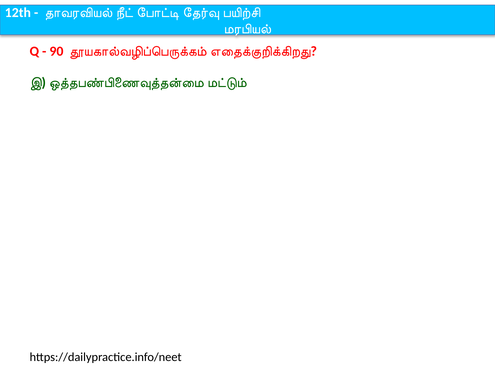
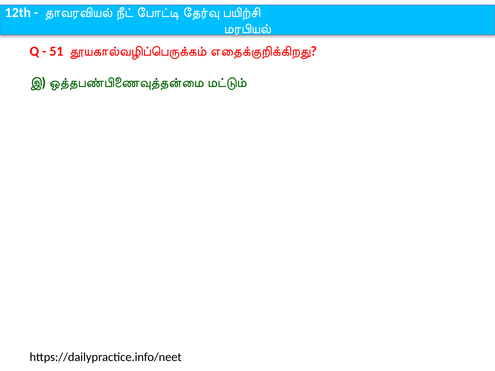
90: 90 -> 51 (56, 51)
